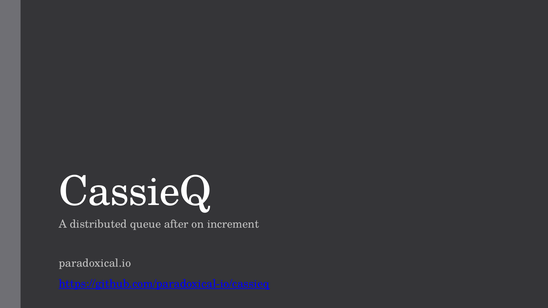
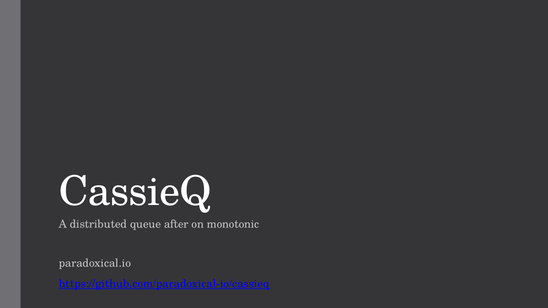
increment: increment -> monotonic (233, 224)
